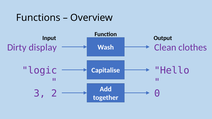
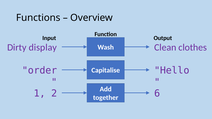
logic: logic -> order (40, 70)
3: 3 -> 1 (40, 94)
0: 0 -> 6 (157, 94)
